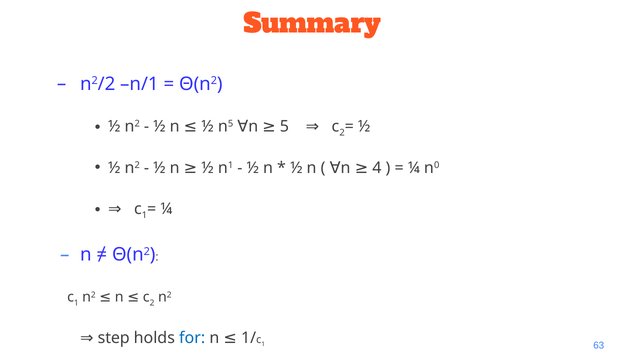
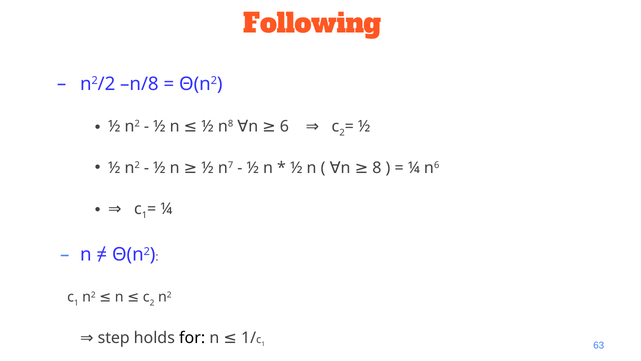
Summary: Summary -> Following (312, 24)
n/1: n/1 -> n/8 (139, 84)
5: 5 -> 8 (231, 124)
n 5: 5 -> 6 (284, 126)
1: 1 -> 7 (231, 165)
n 4: 4 -> 8 (377, 168)
0: 0 -> 6 (437, 165)
for colour: blue -> black (192, 338)
